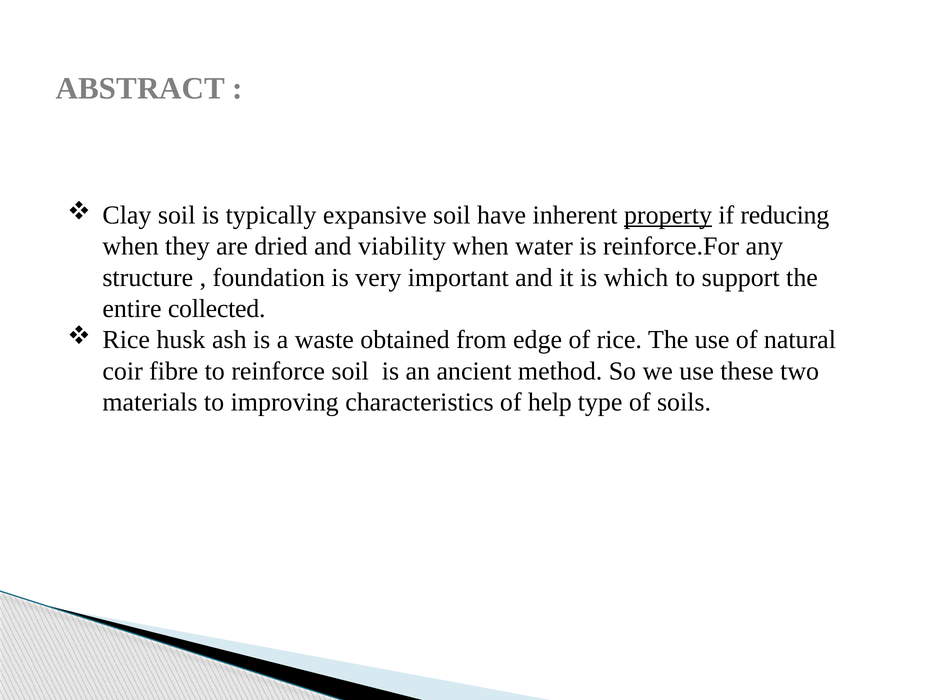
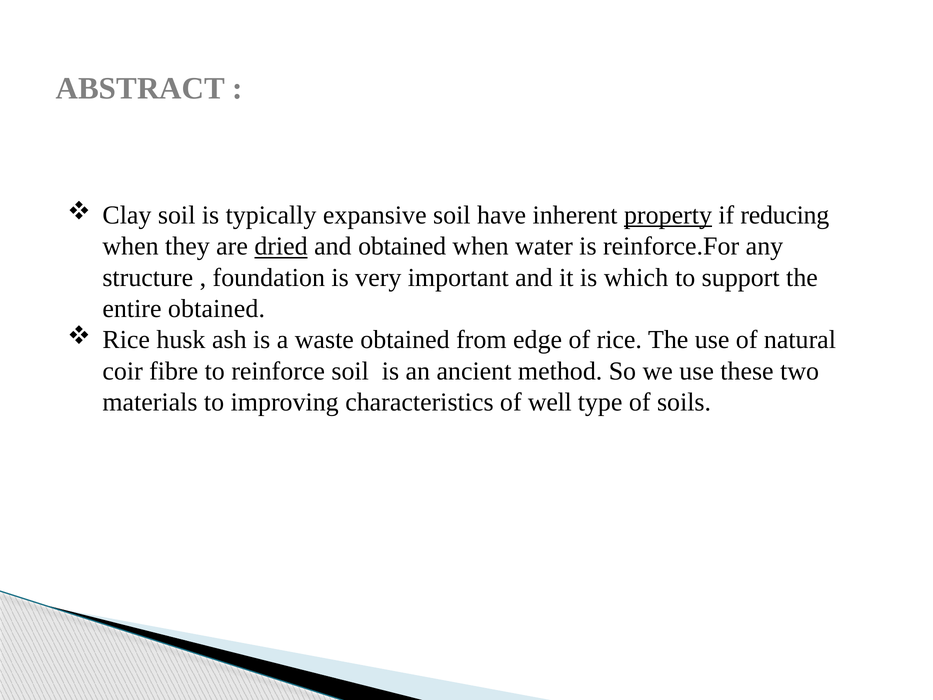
dried underline: none -> present (281, 246)
and viability: viability -> obtained (402, 246)
entire collected: collected -> obtained (216, 309)
help: help -> well (550, 402)
